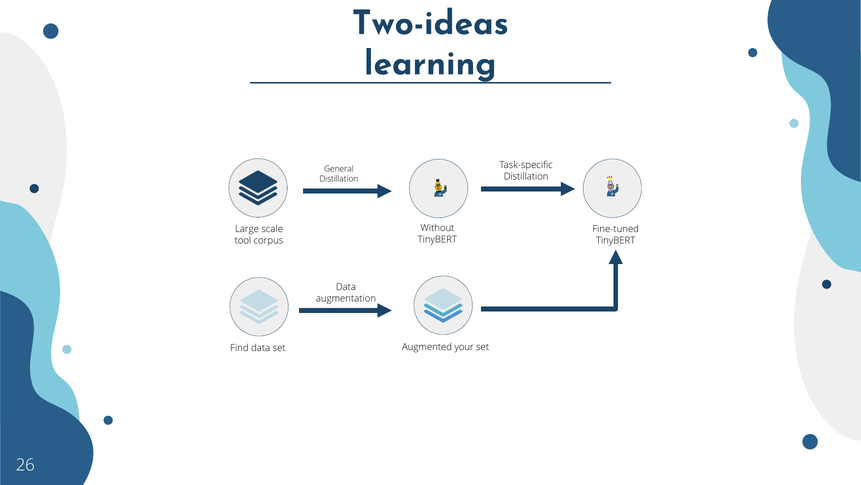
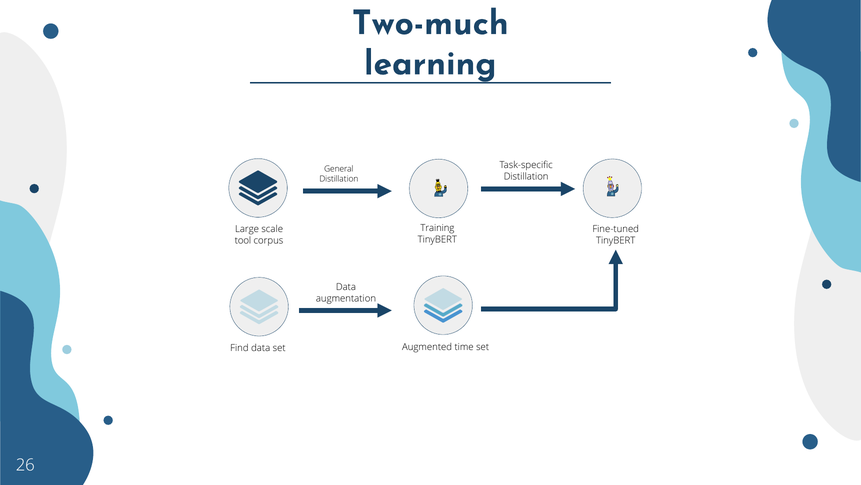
Two-ideas: Two-ideas -> Two-much (430, 23)
Without: Without -> Training (437, 228)
your: your -> time (464, 346)
